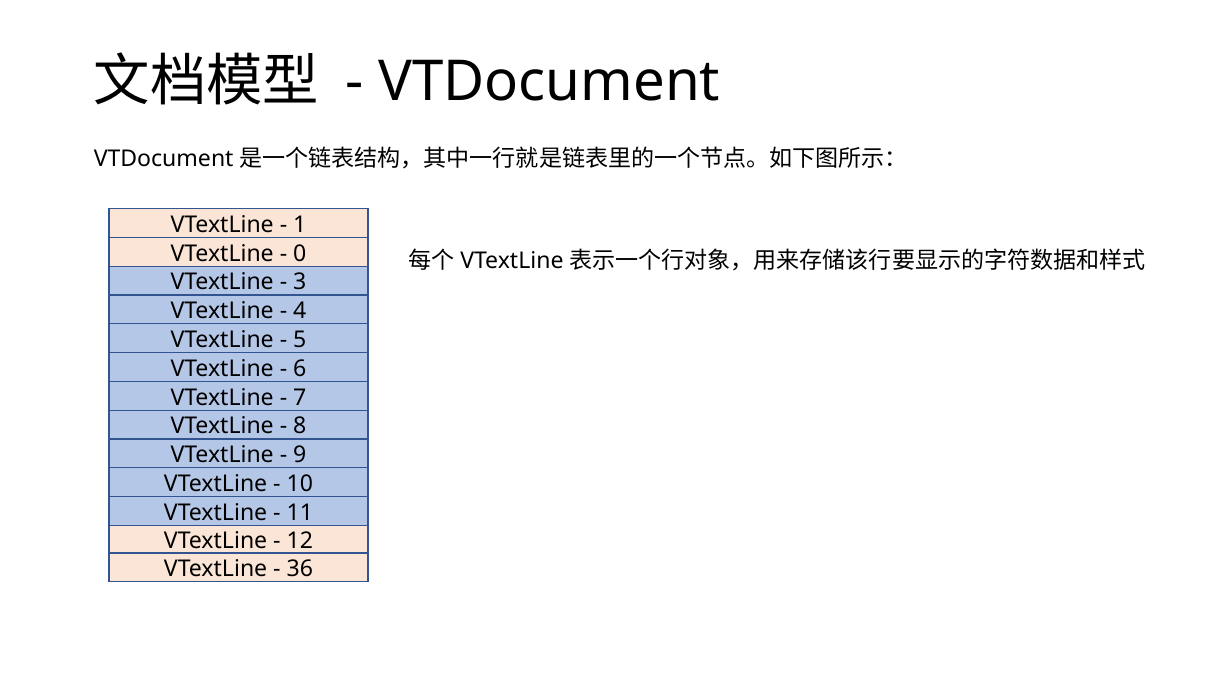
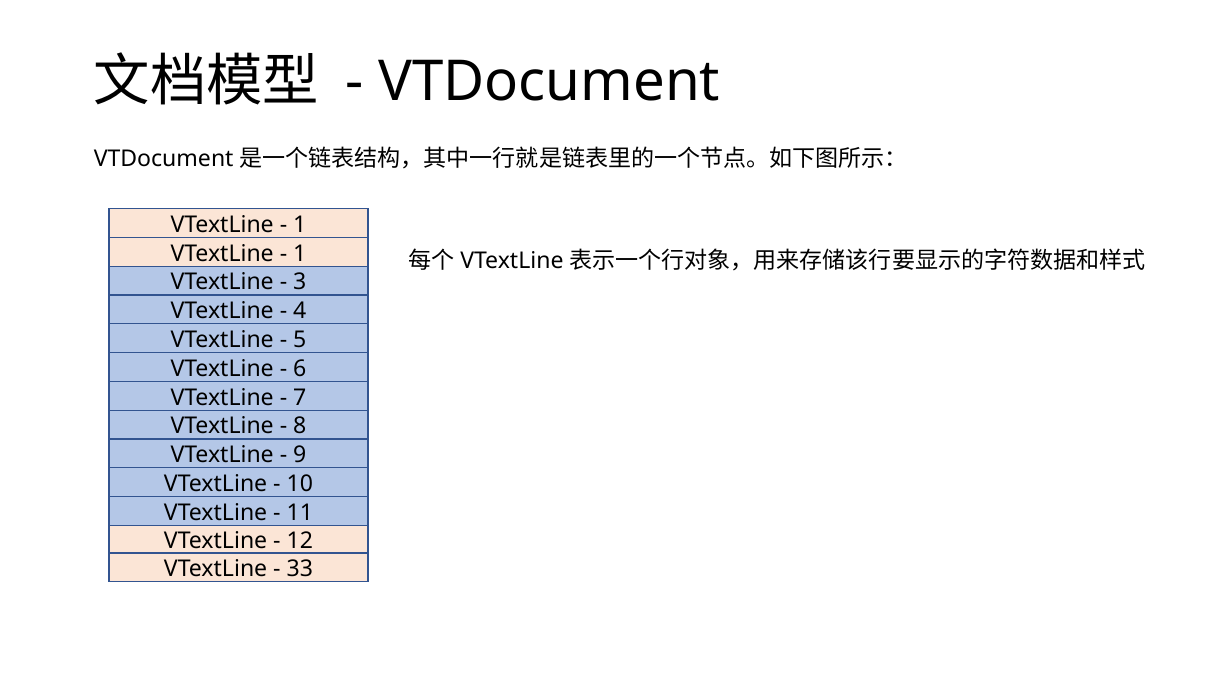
0: 0 -> 1 (300, 253)
36: 36 -> 33 (300, 569)
